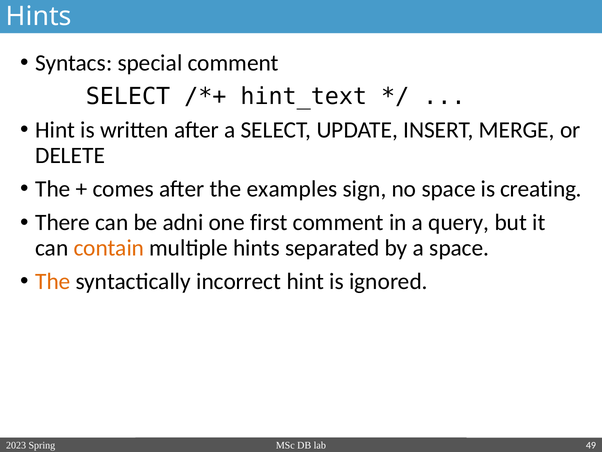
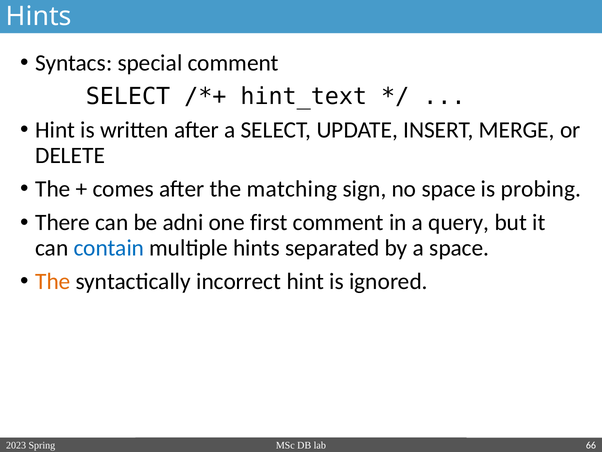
examples: examples -> matching (292, 189)
creating: creating -> probing (541, 189)
contain colour: orange -> blue (109, 248)
49: 49 -> 66 (591, 445)
